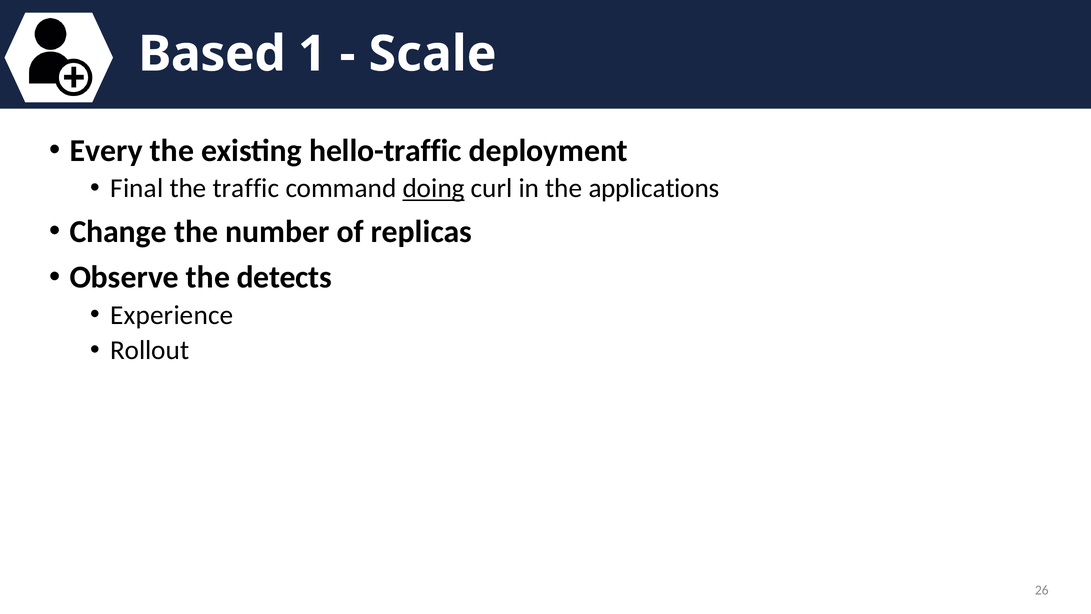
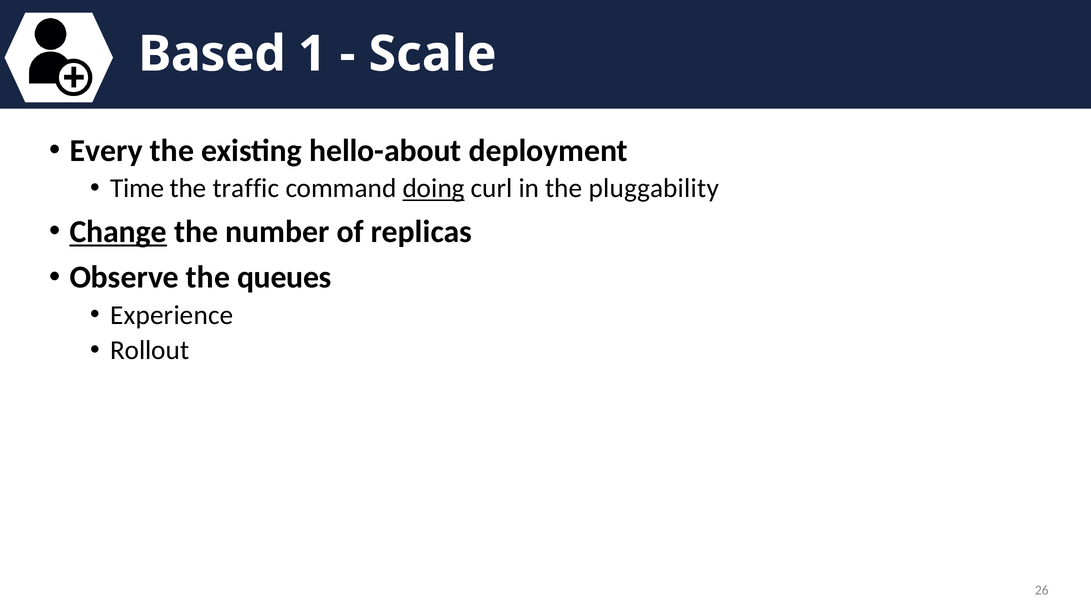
hello-traffic: hello-traffic -> hello-about (385, 151)
Final: Final -> Time (137, 188)
applications: applications -> pluggability (654, 188)
Change underline: none -> present (118, 232)
detects: detects -> queues (284, 277)
